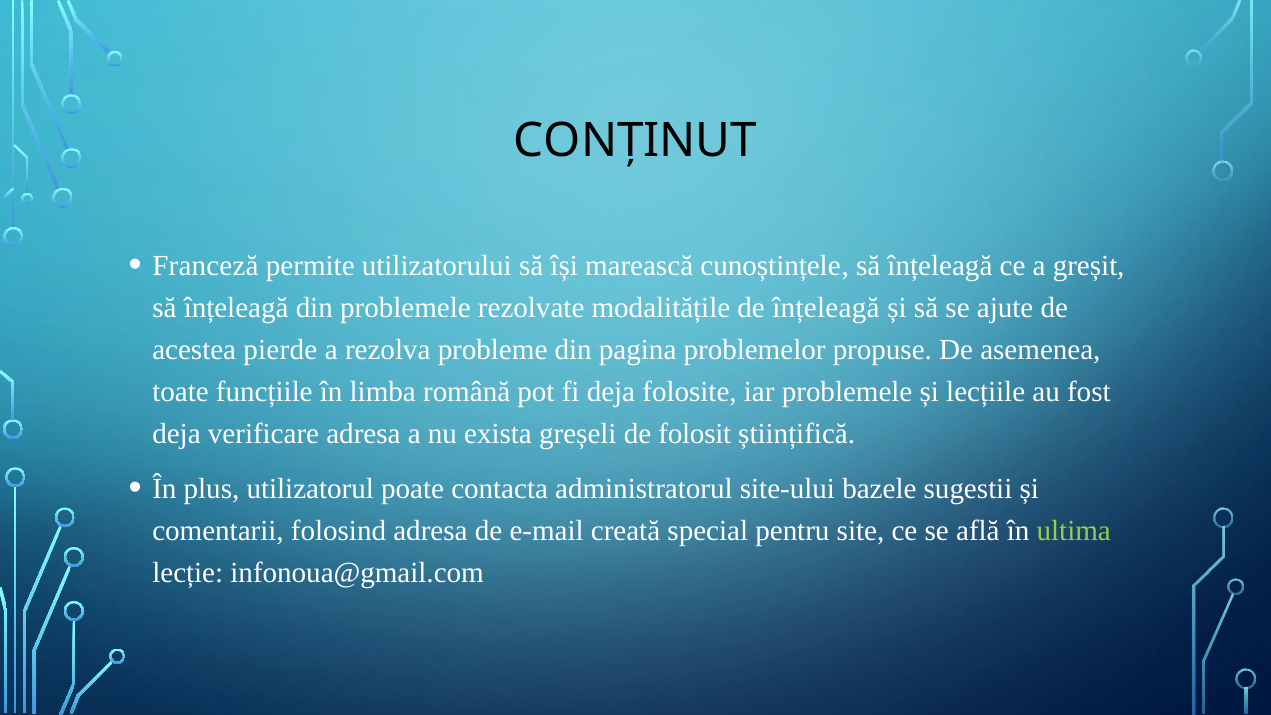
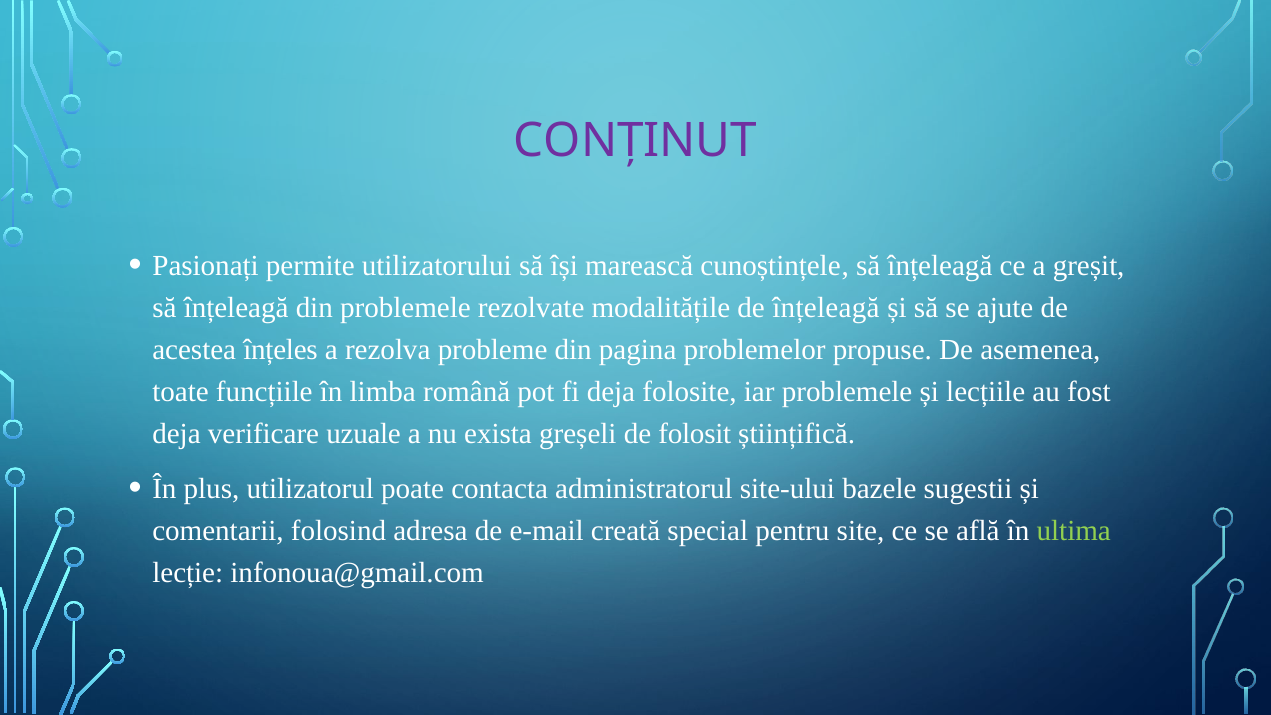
CONȚINUT colour: black -> purple (635, 141)
Franceză: Franceză -> Pasionați (206, 266)
pierde: pierde -> înțeles (281, 350)
verificare adresa: adresa -> uzuale (364, 433)
